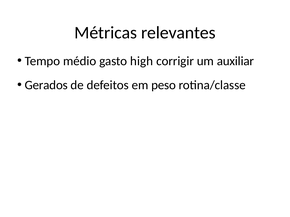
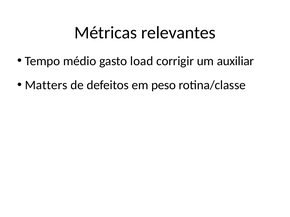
high: high -> load (142, 61)
Gerados: Gerados -> Matters (46, 85)
